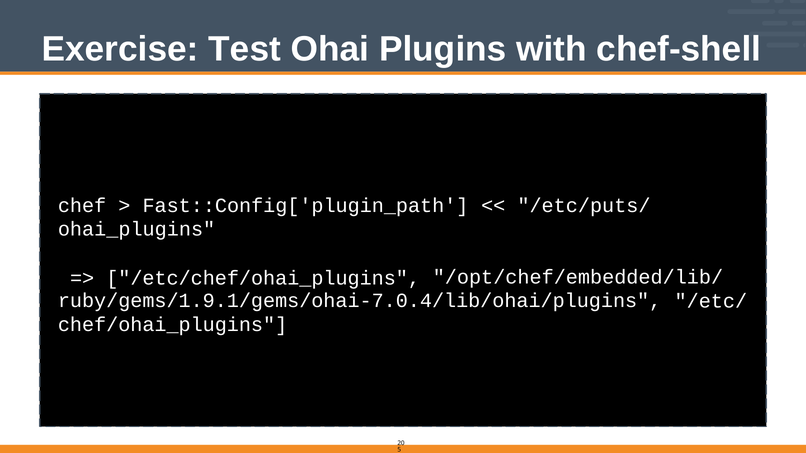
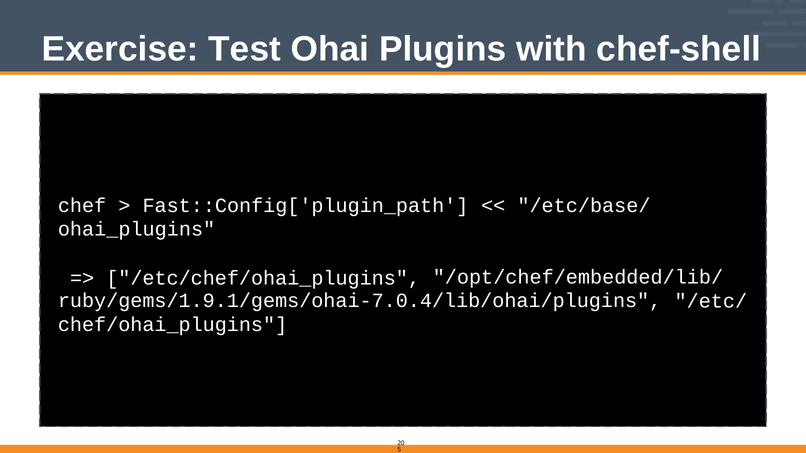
/etc/puts/: /etc/puts/ -> /etc/base/ (584, 206)
